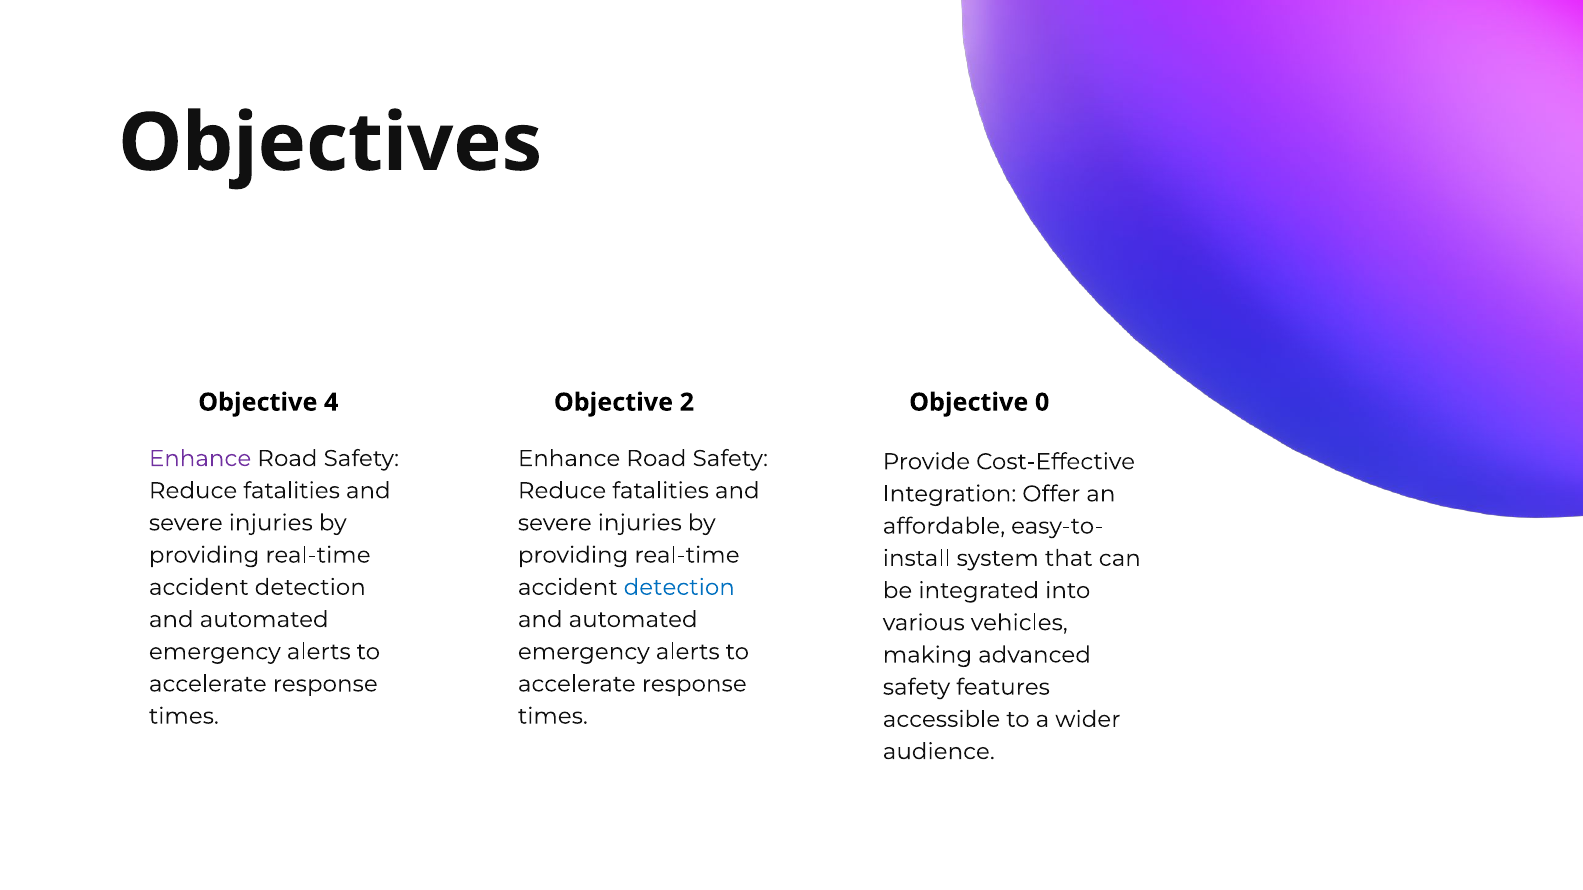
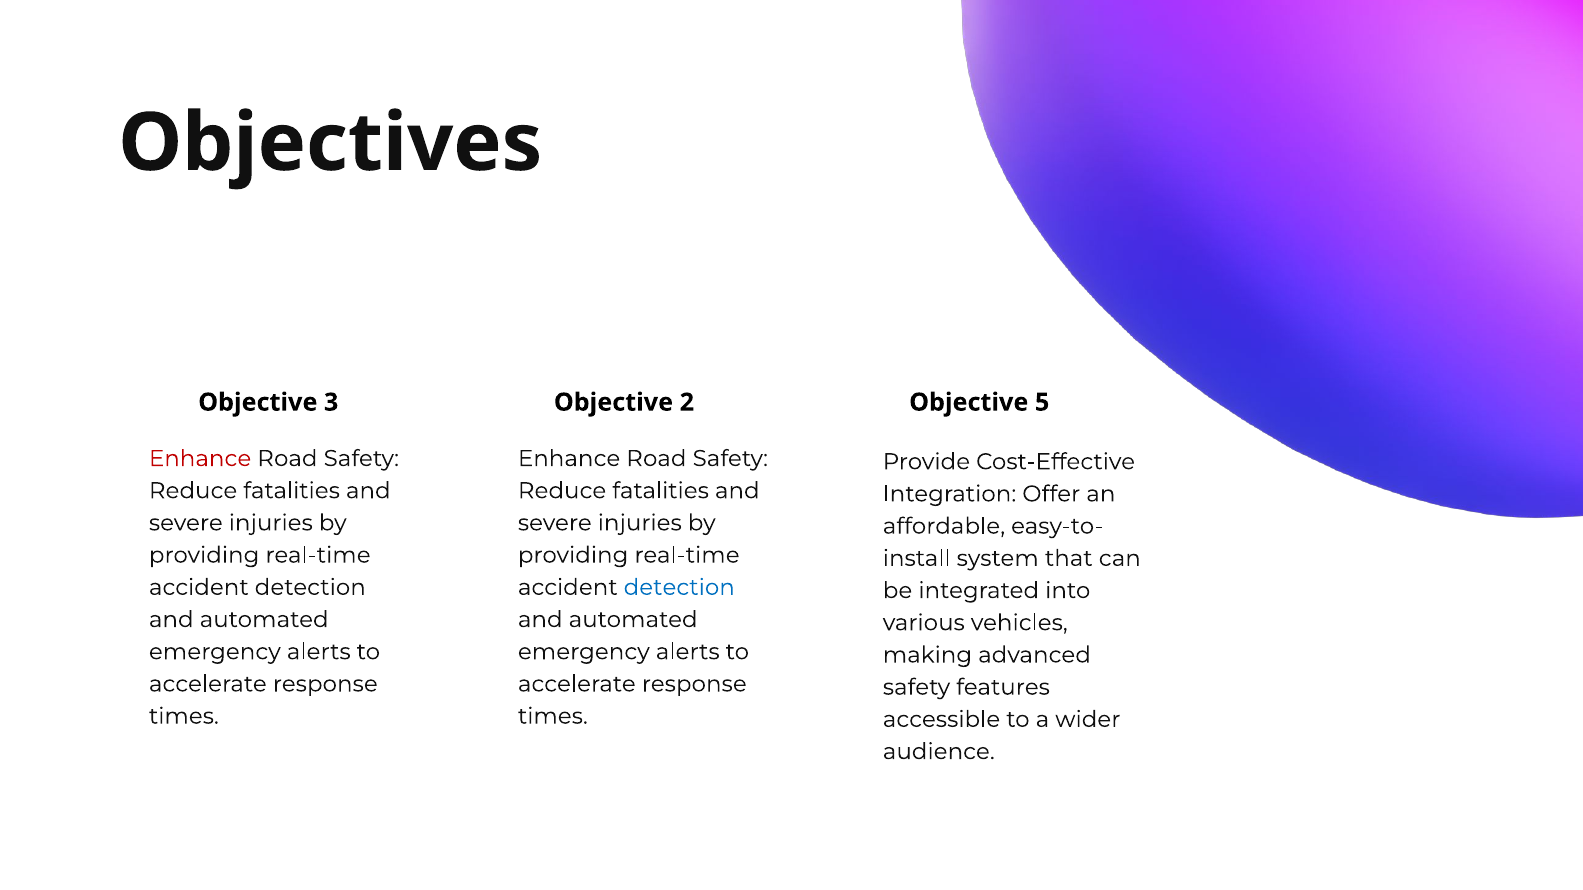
4: 4 -> 3 (331, 403)
0: 0 -> 5 (1042, 403)
Enhance colour: purple -> red (200, 459)
